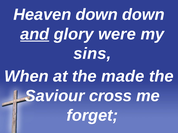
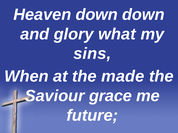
and underline: present -> none (35, 34)
were: were -> what (117, 34)
cross: cross -> grace (110, 96)
forget: forget -> future (92, 116)
